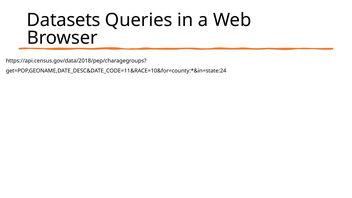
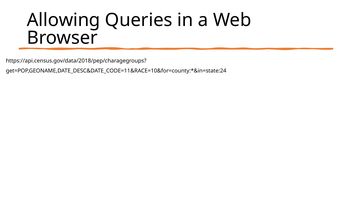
Datasets: Datasets -> Allowing (64, 20)
